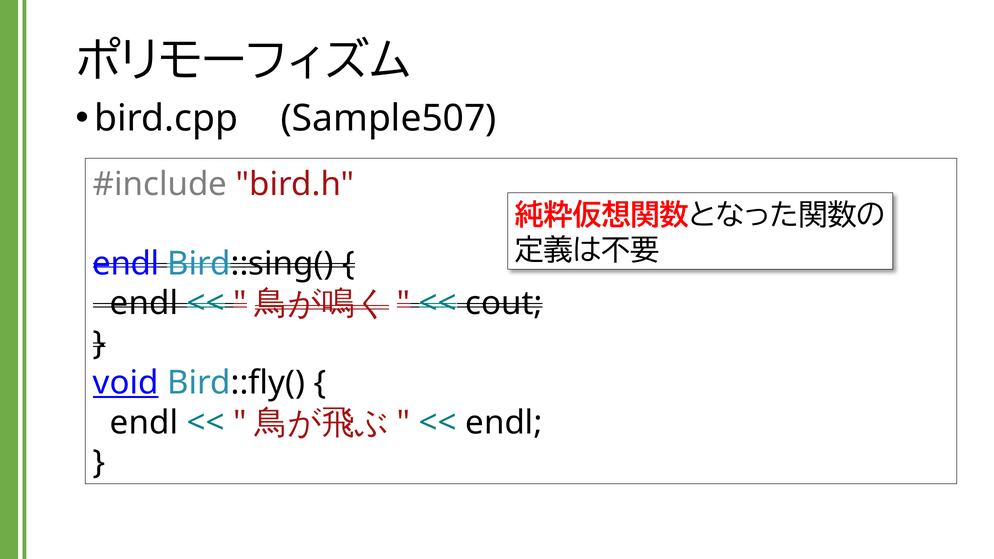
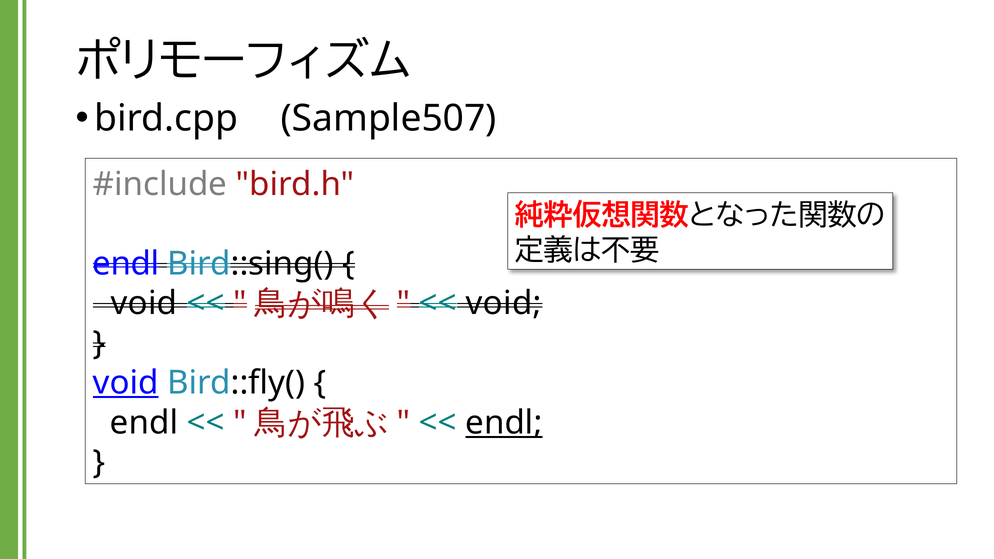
endl: endl -> void (144, 304)
cout: cout -> void (504, 304)
endl underline: none -> present (504, 423)
